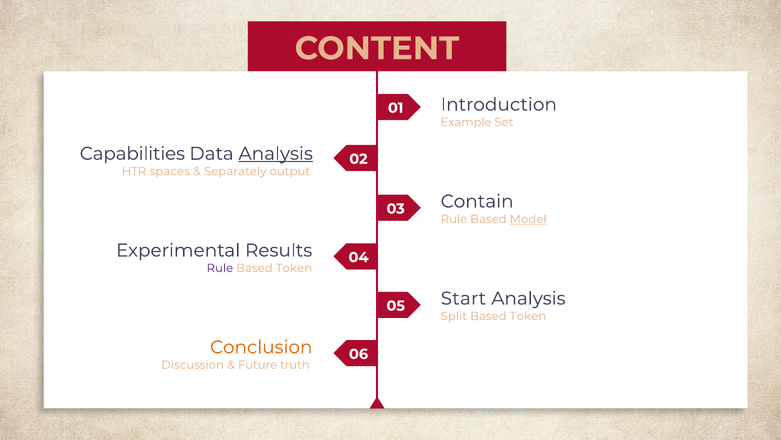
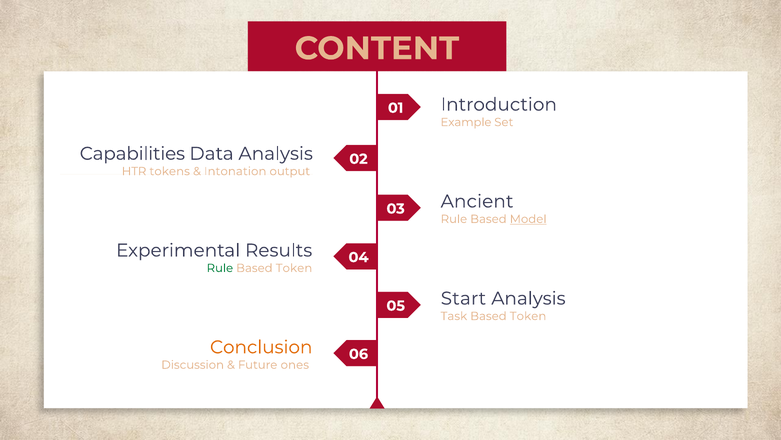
Analysis underline: present -> none (276, 153)
spaces: spaces -> tokens (170, 171)
Separately: Separately -> Intonation (235, 171)
Contain: Contain -> Ancient (477, 201)
Rule colour: purple -> green (220, 268)
Split: Split -> Task (454, 316)
truth: truth -> ones (295, 364)
